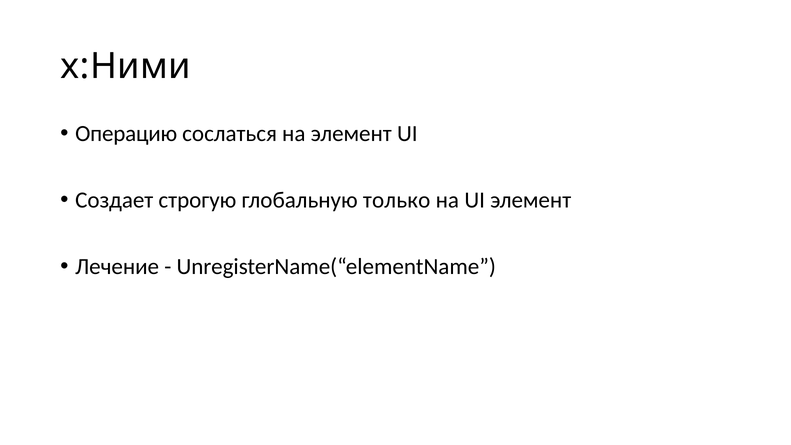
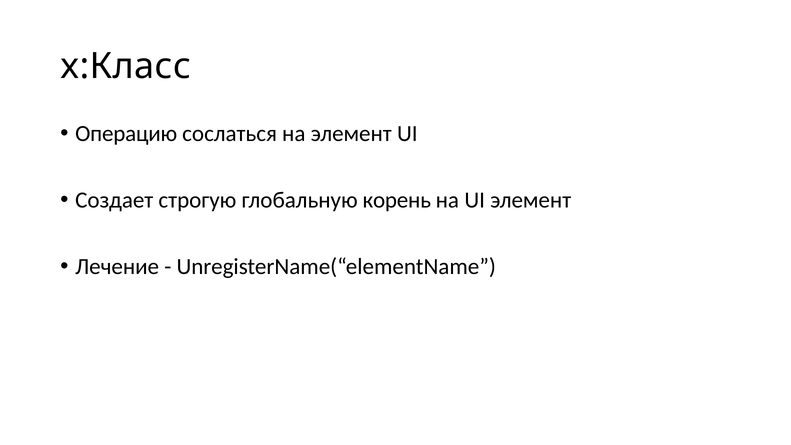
x:Ними: x:Ними -> x:Класс (126, 66)
только: только -> корень (397, 200)
